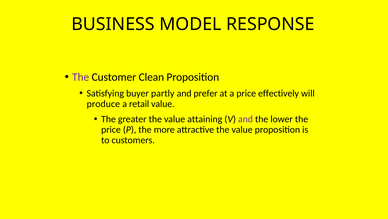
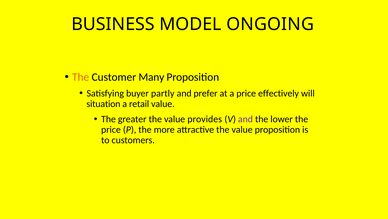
RESPONSE: RESPONSE -> ONGOING (270, 24)
The colour: purple -> orange (81, 77)
Clean: Clean -> Many (151, 77)
produce: produce -> situation (103, 104)
attaining: attaining -> provides (205, 119)
